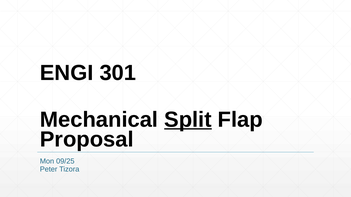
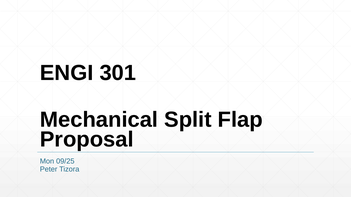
Split underline: present -> none (188, 120)
